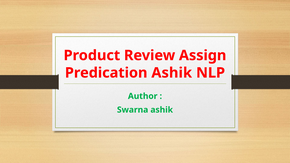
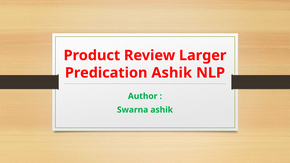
Assign: Assign -> Larger (203, 55)
